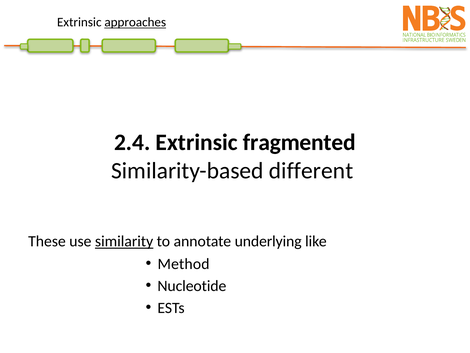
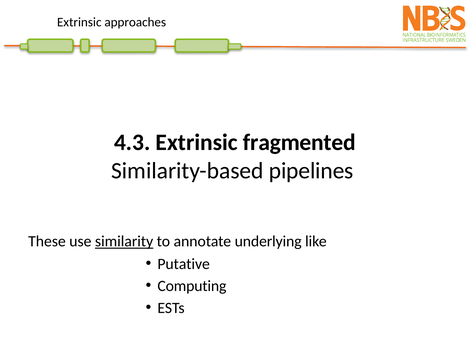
approaches underline: present -> none (135, 22)
2.4: 2.4 -> 4.3 (132, 142)
different: different -> pipelines (311, 170)
Method: Method -> Putative (184, 264)
Nucleotide: Nucleotide -> Computing (192, 285)
